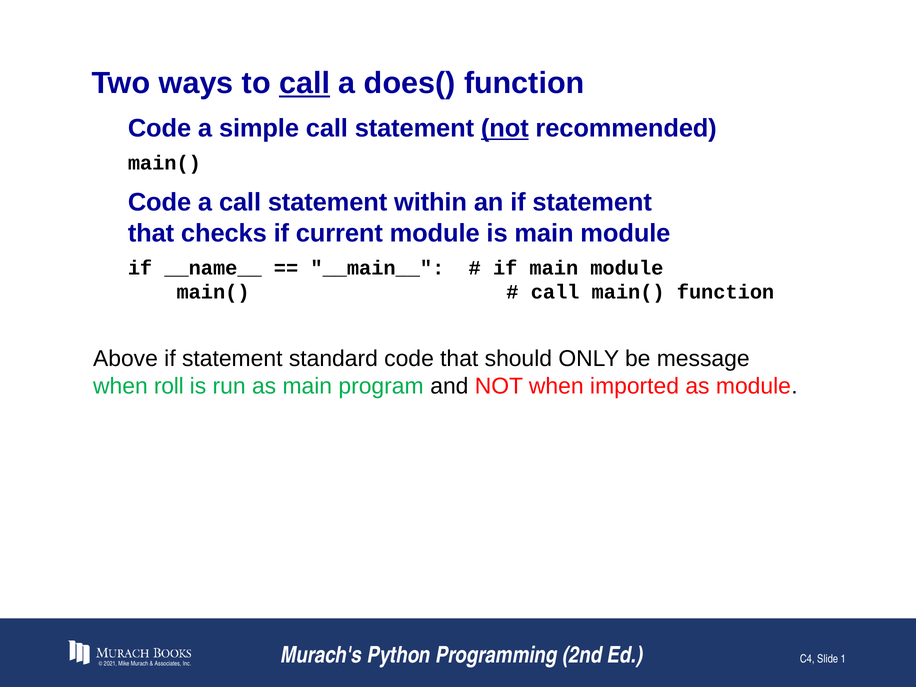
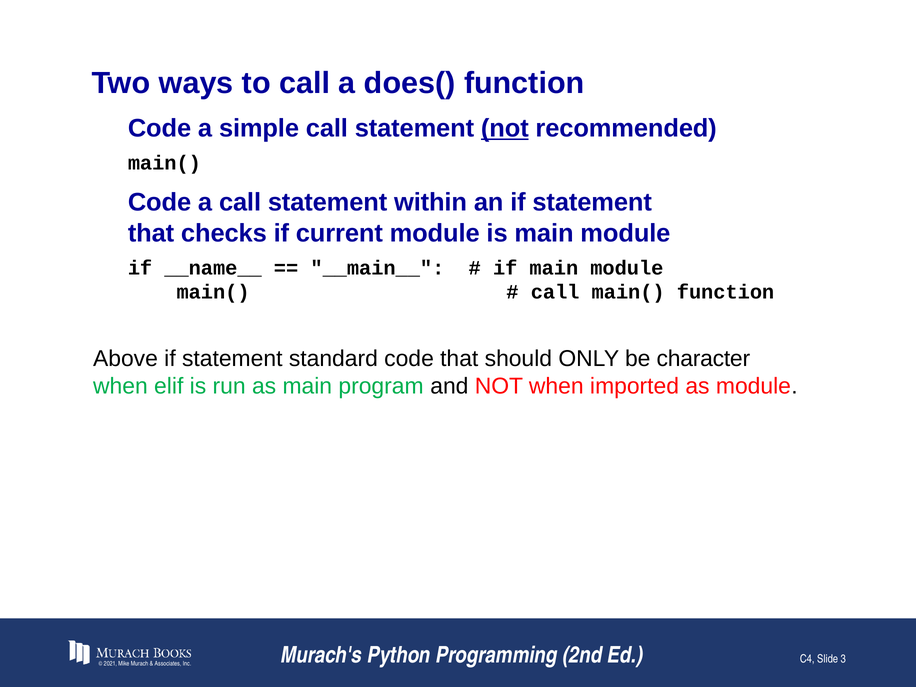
call underline: present -> none (305, 83)
message: message -> character (703, 359)
roll: roll -> elif (169, 386)
1: 1 -> 3 (843, 659)
